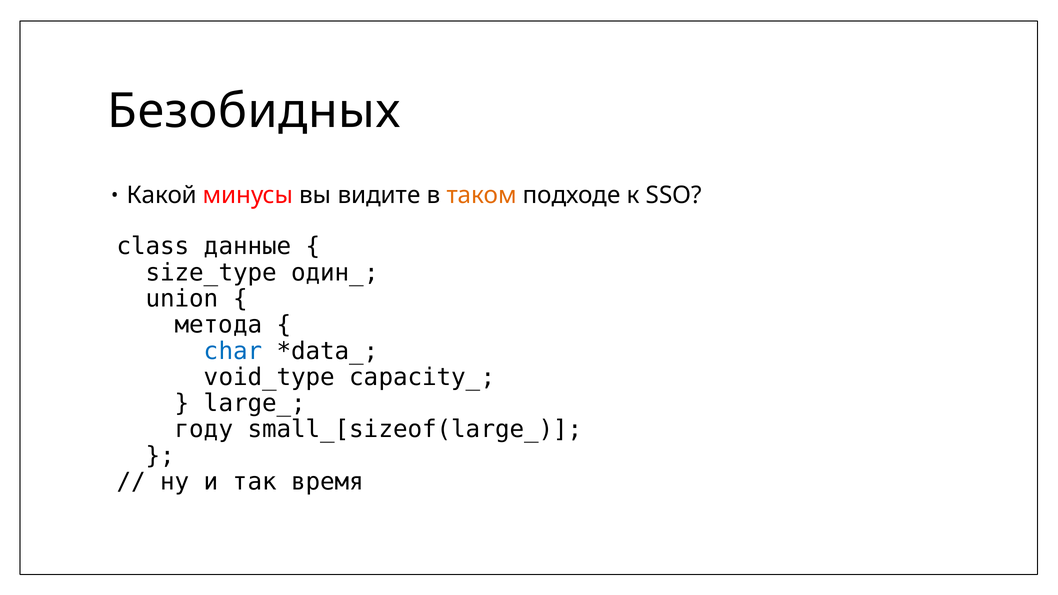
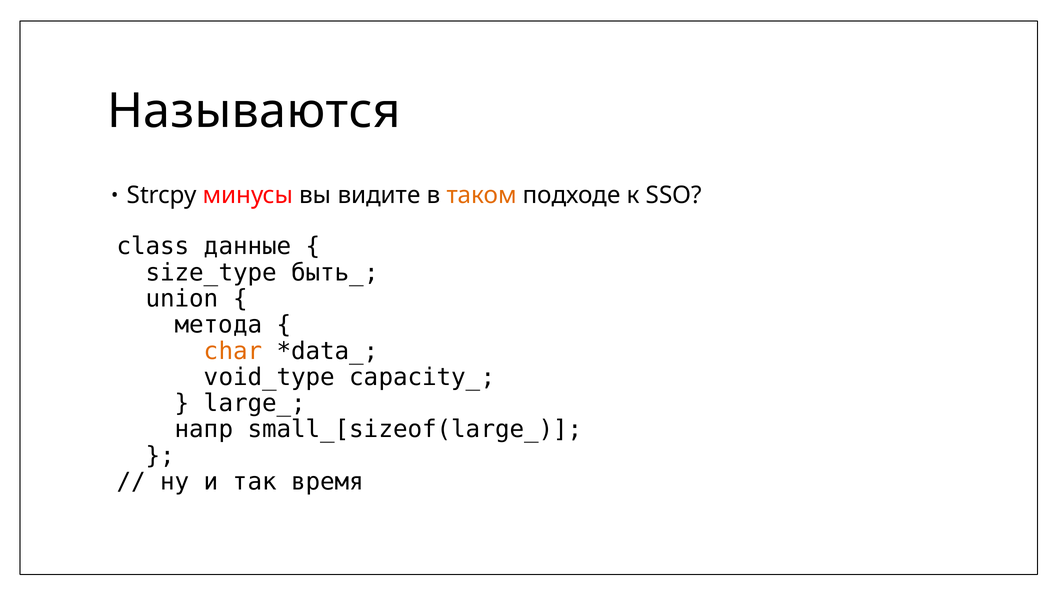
Безобидных: Безобидных -> Называются (254, 111)
Какой: Какой -> Strcpy (162, 195)
один_: один_ -> быть_ (335, 273)
char colour: blue -> orange (233, 351)
году: году -> напр (204, 430)
